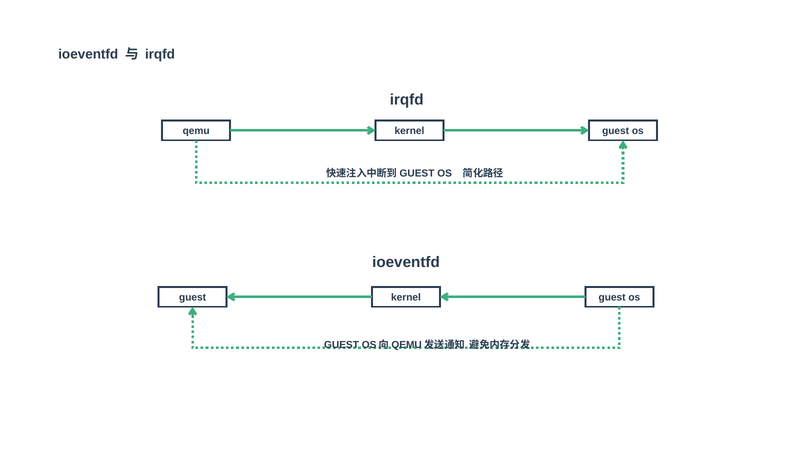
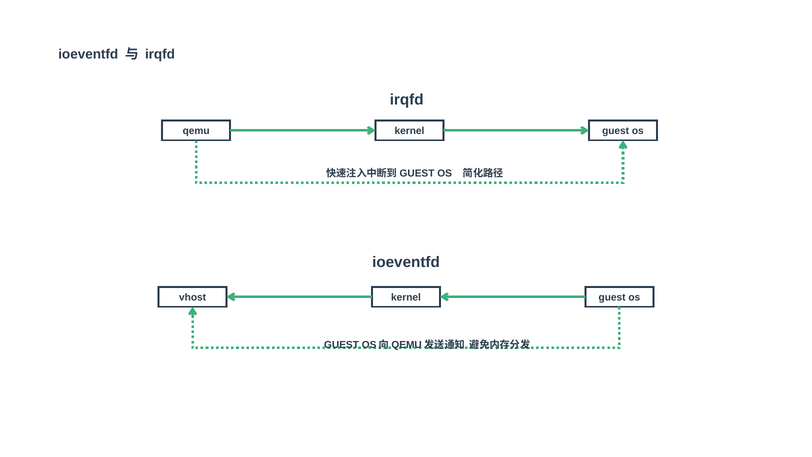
guest: guest -> vhost (193, 297)
